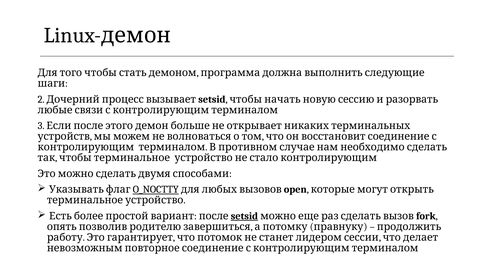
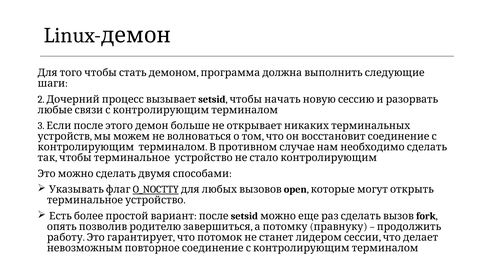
setsid underline: present -> none (244, 216)
